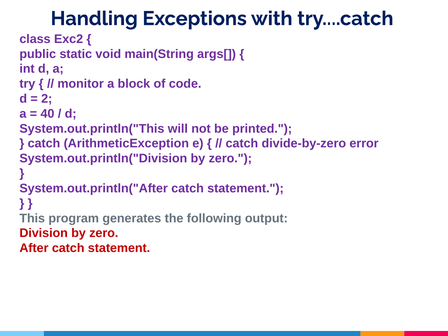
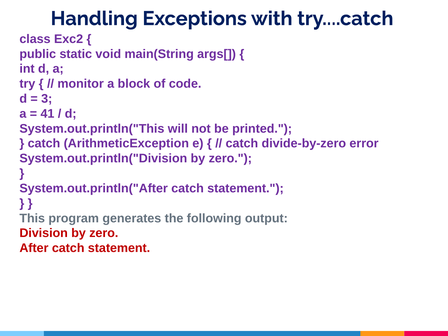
2: 2 -> 3 (47, 99)
40: 40 -> 41 (47, 114)
